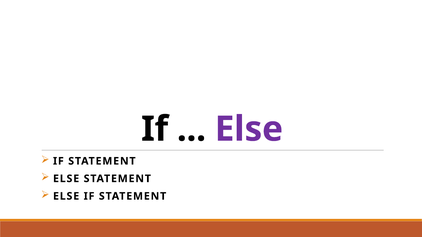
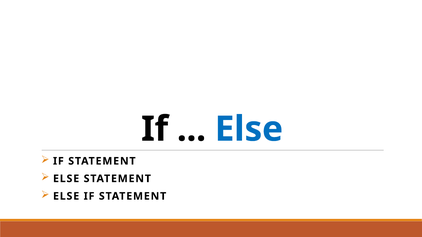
Else colour: purple -> blue (249, 129)
